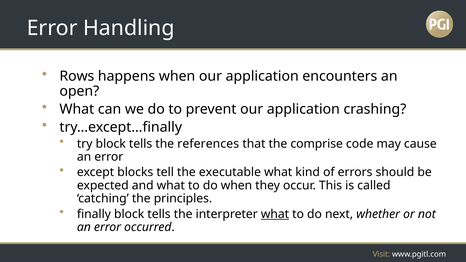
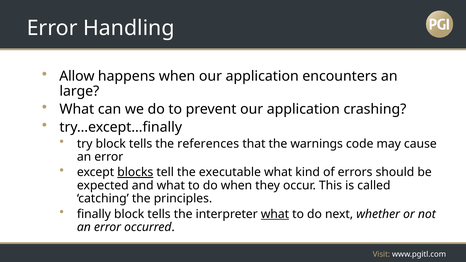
Rows: Rows -> Allow (77, 76)
open: open -> large (79, 91)
comprise: comprise -> warnings (317, 144)
blocks underline: none -> present (135, 172)
